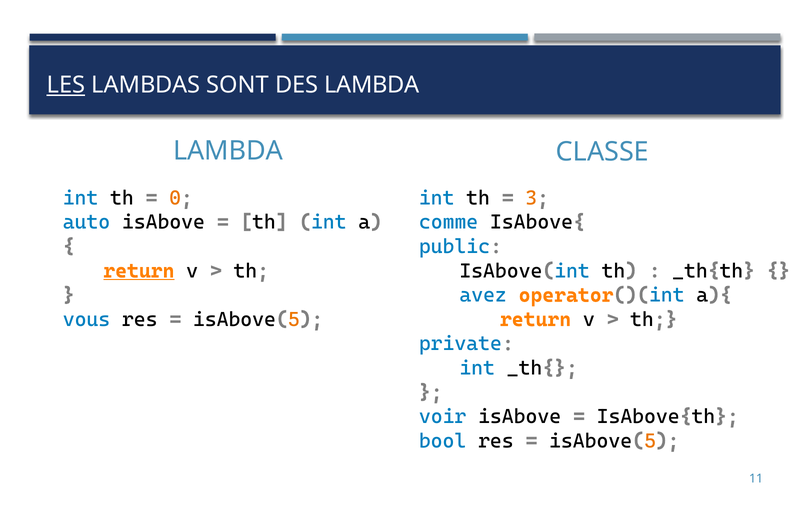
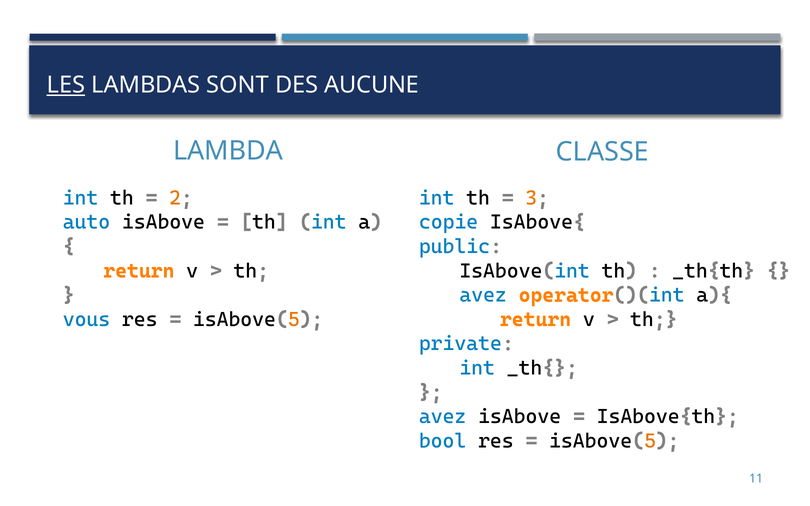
DES LAMBDA: LAMBDA -> AUCUNE (372, 85)
0: 0 -> 2 (175, 198)
comme: comme -> copie (449, 222)
return underline: present -> none (139, 271)
voir: voir -> avez (443, 417)
